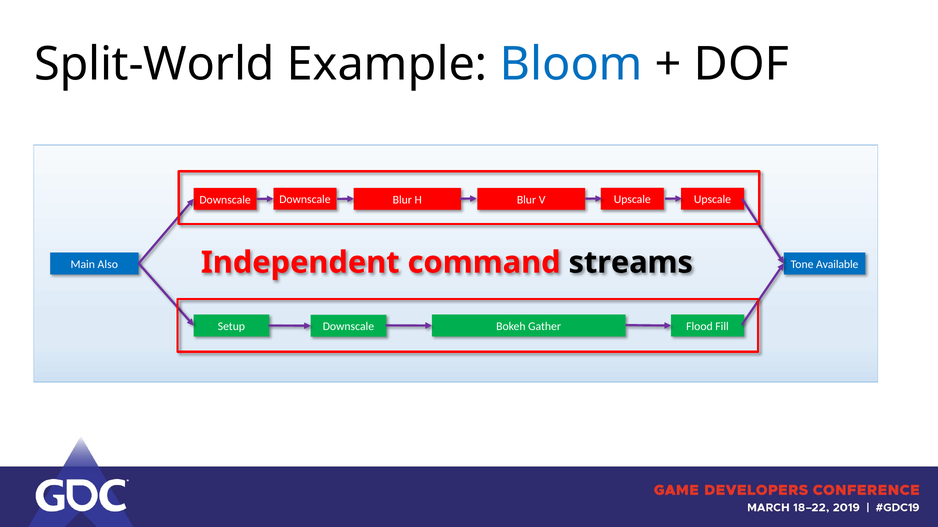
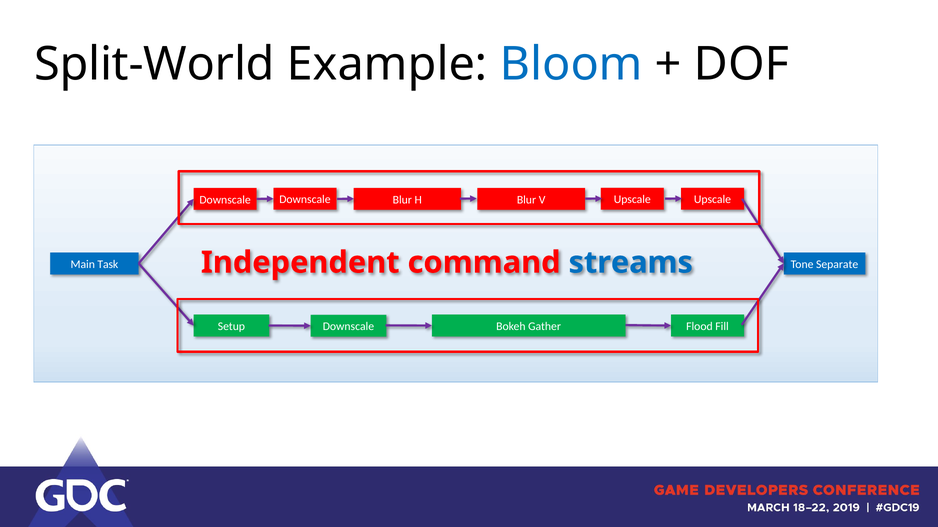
streams colour: black -> blue (631, 263)
Also: Also -> Task (108, 265)
Available: Available -> Separate (837, 265)
